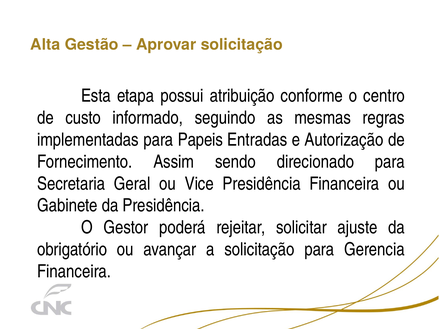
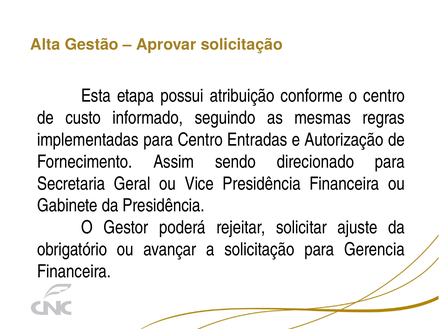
para Papeis: Papeis -> Centro (200, 140)
